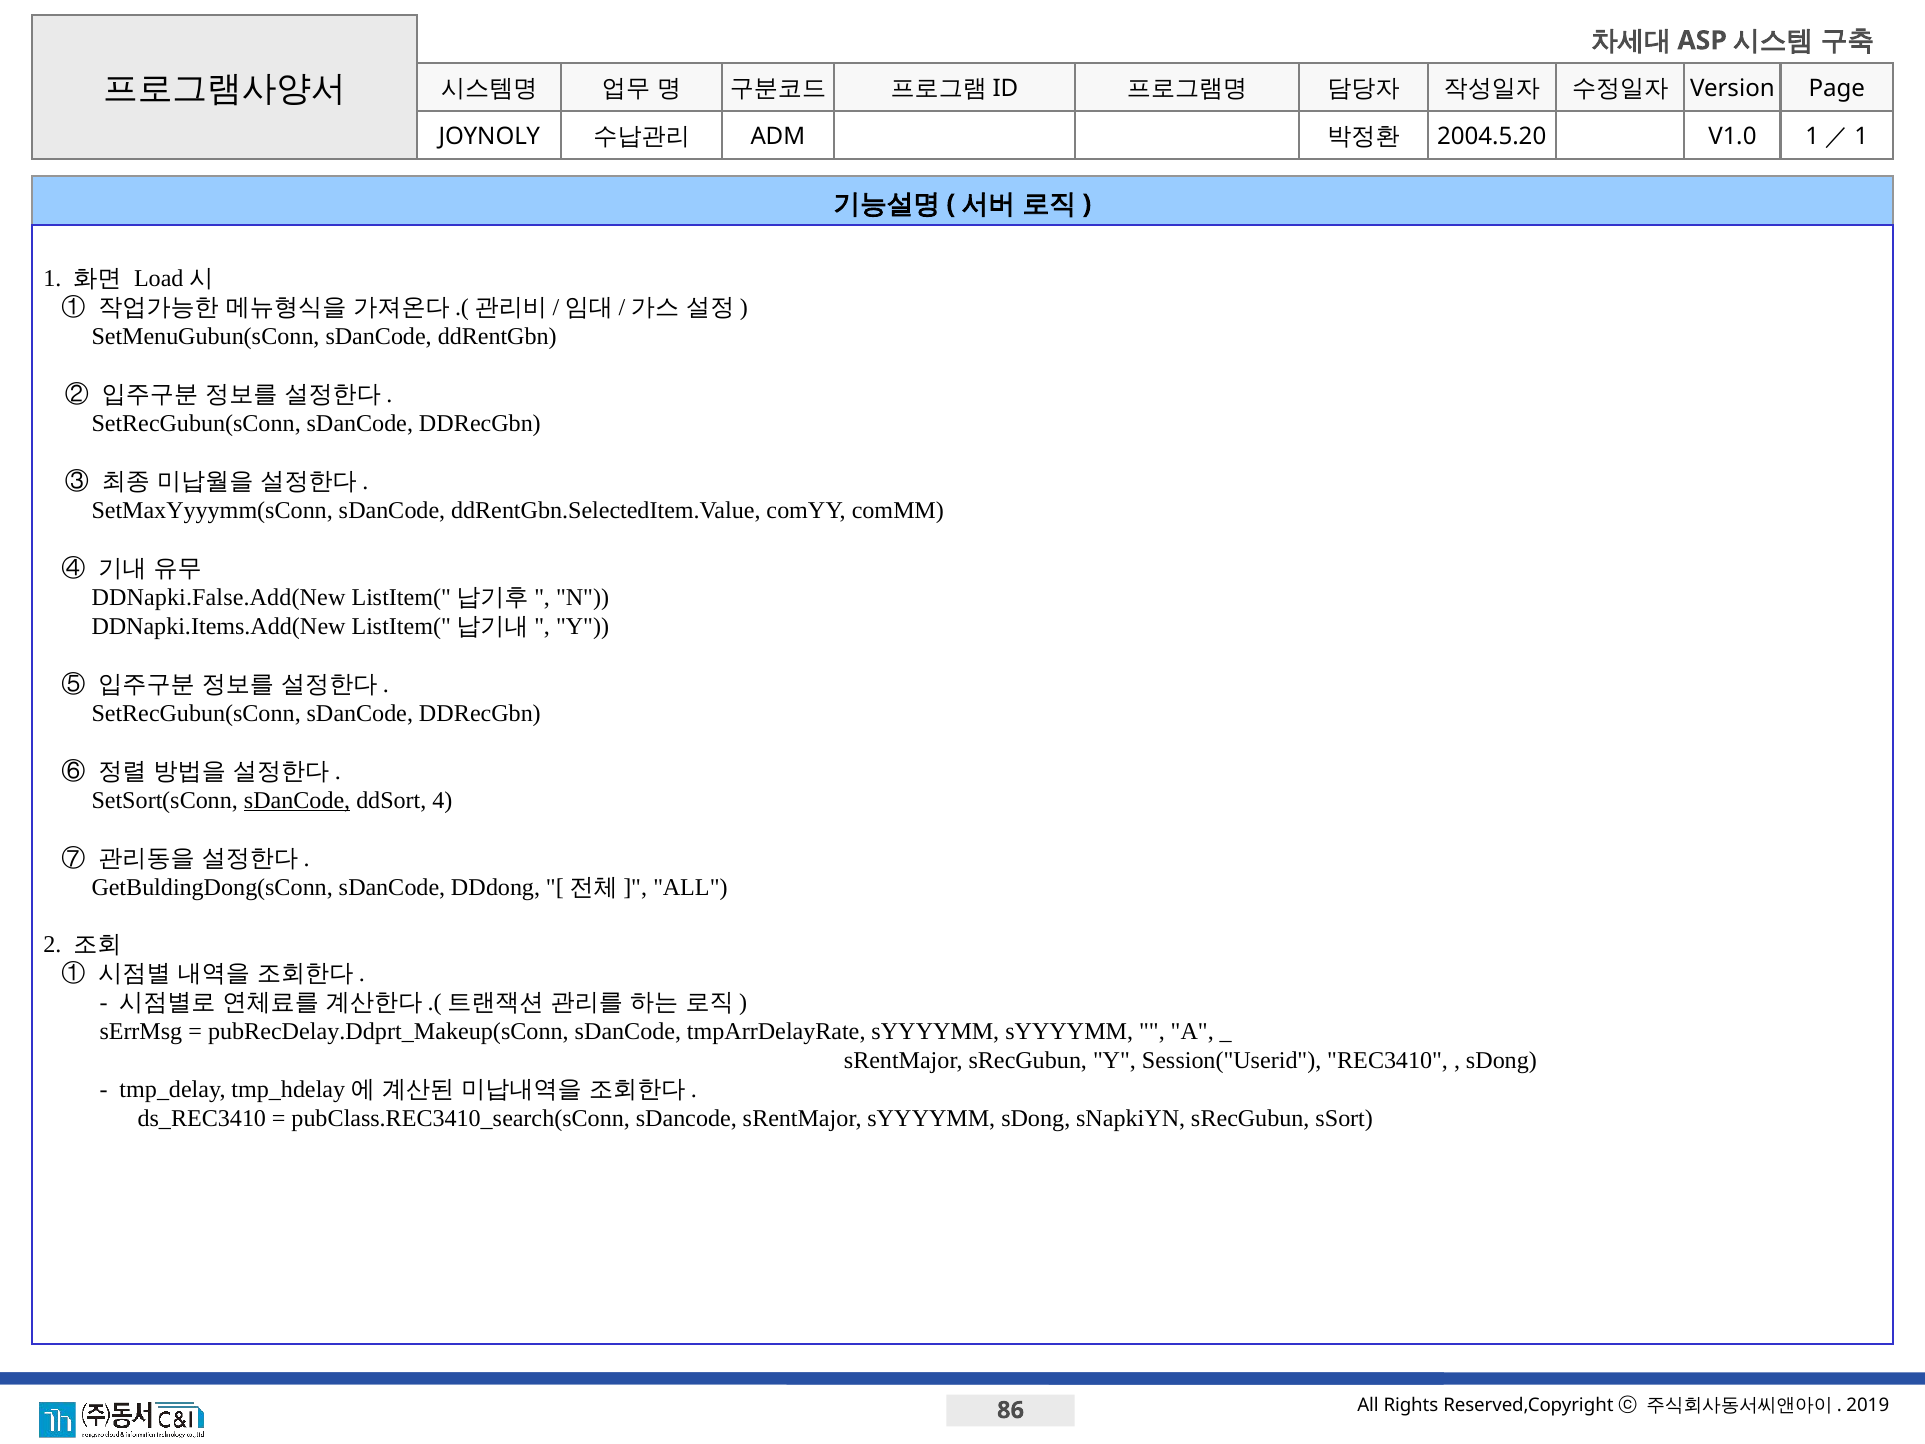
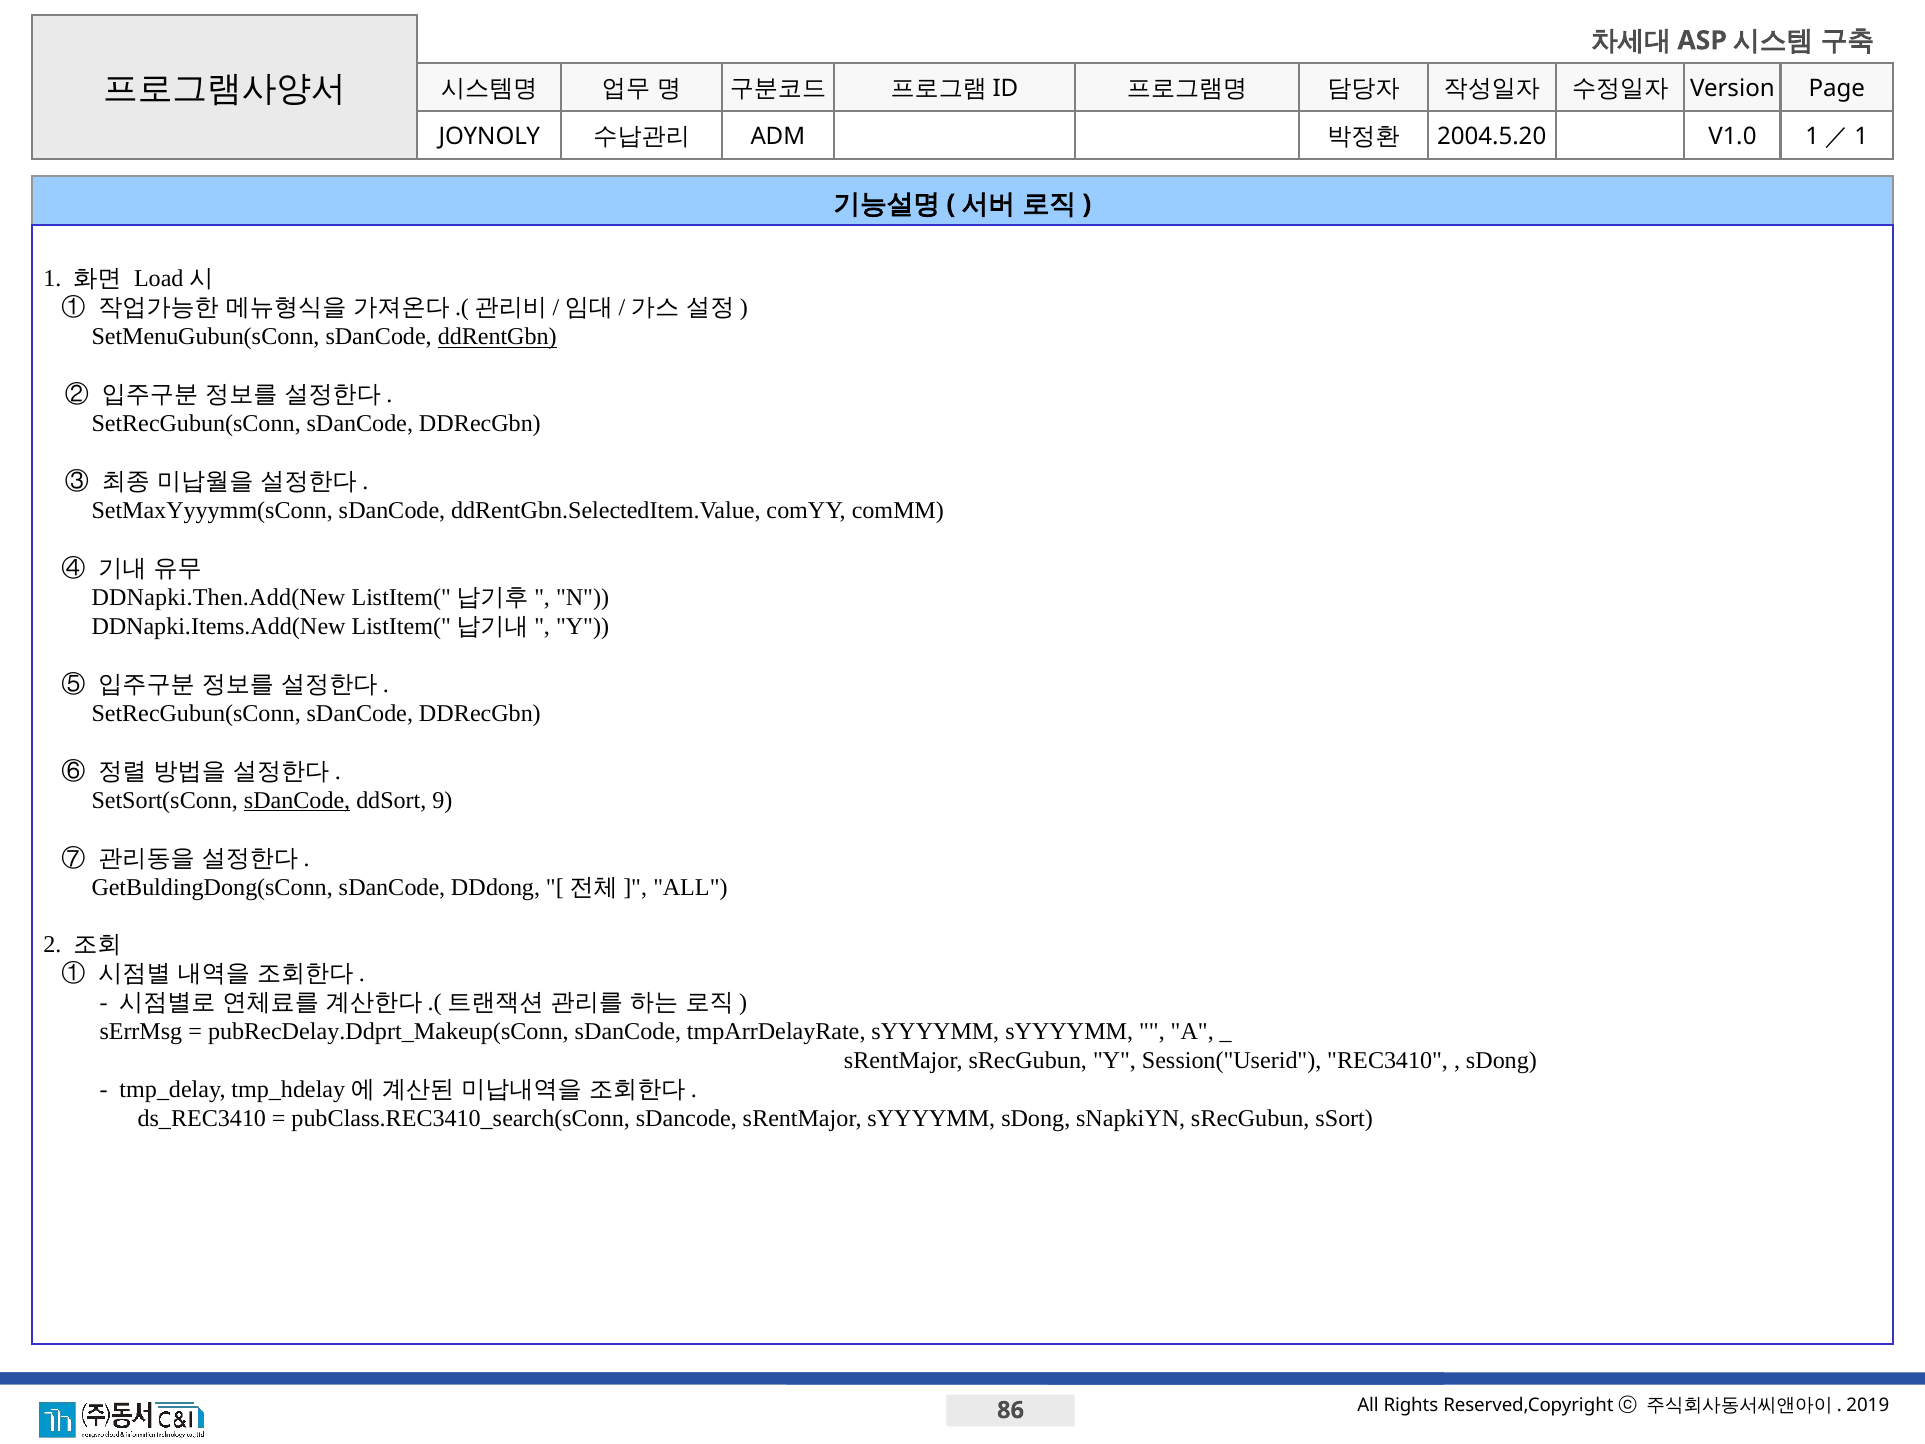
ddRentGbn underline: none -> present (497, 337)
DDNapki.False.Add(New: DDNapki.False.Add(New -> DDNapki.Then.Add(New (218, 597)
4: 4 -> 9 (442, 800)
